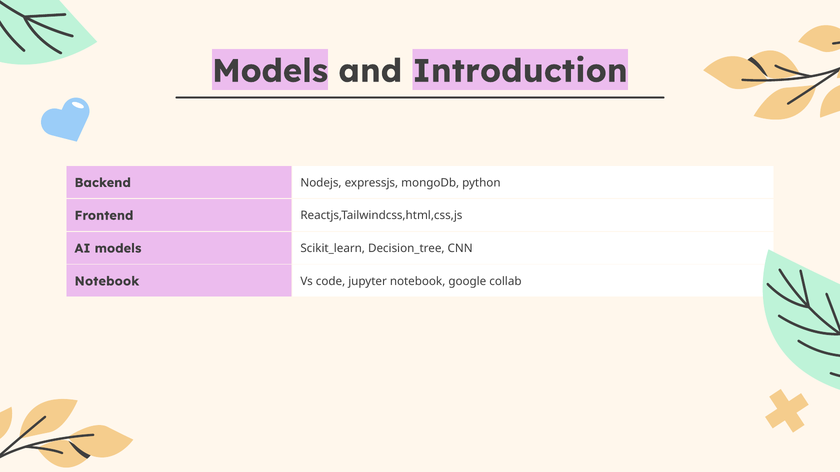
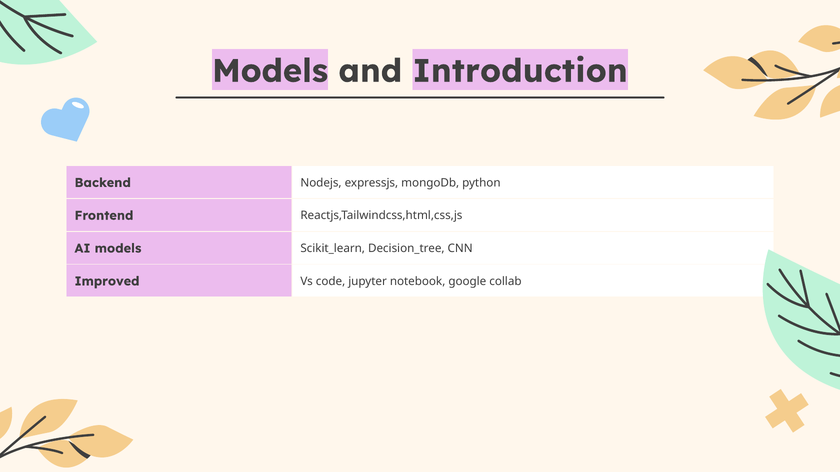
Notebook: Notebook -> Improved (107, 282)
